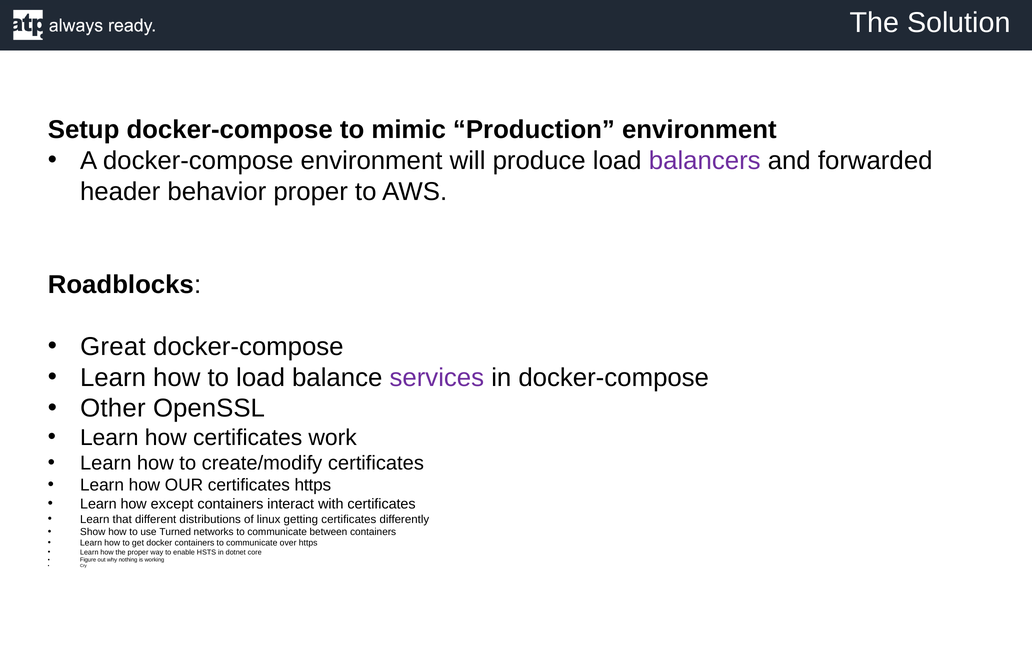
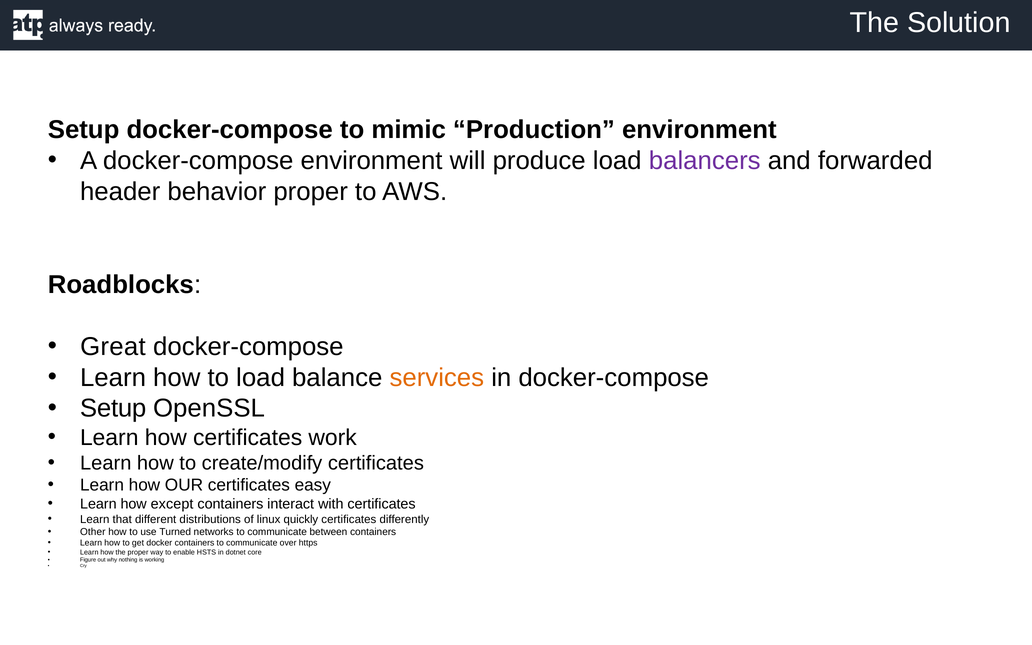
services colour: purple -> orange (437, 378)
Other: Other -> Setup (113, 408)
certificates https: https -> easy (313, 485)
getting: getting -> quickly (301, 519)
Show: Show -> Other (93, 532)
